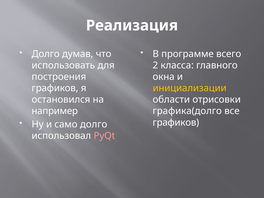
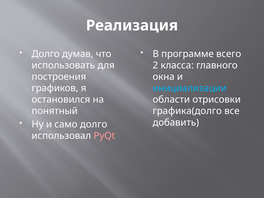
инициализации colour: yellow -> light blue (190, 88)
например: например -> понятный (55, 111)
графиков: графиков -> добавить (176, 122)
